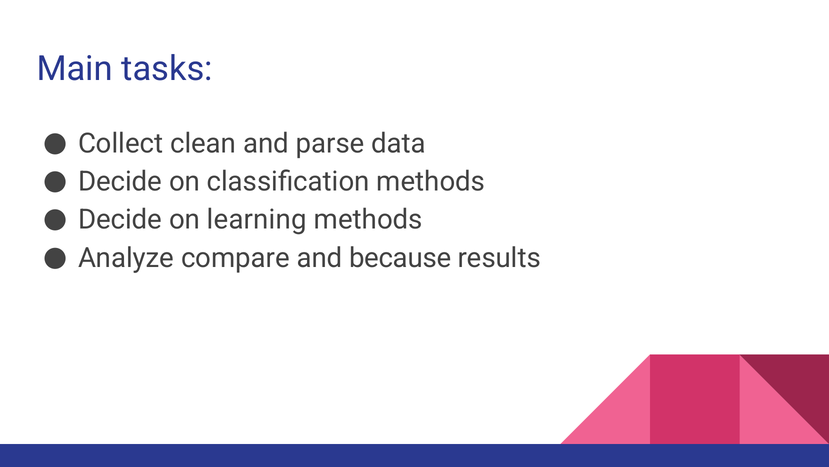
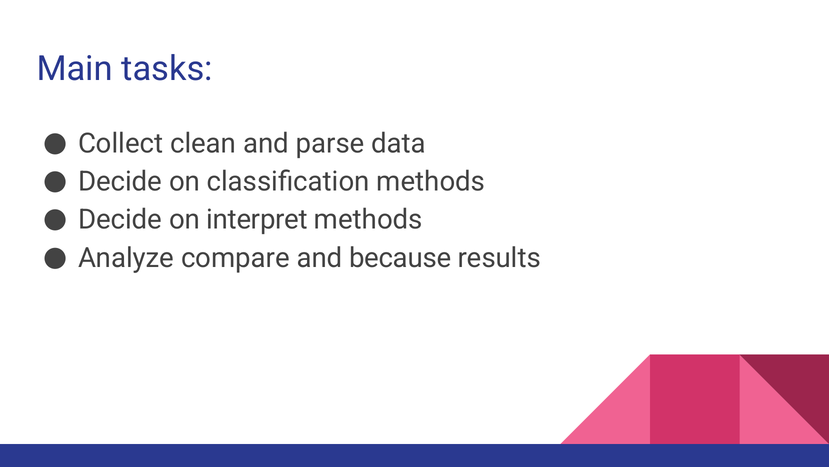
learning: learning -> interpret (257, 220)
